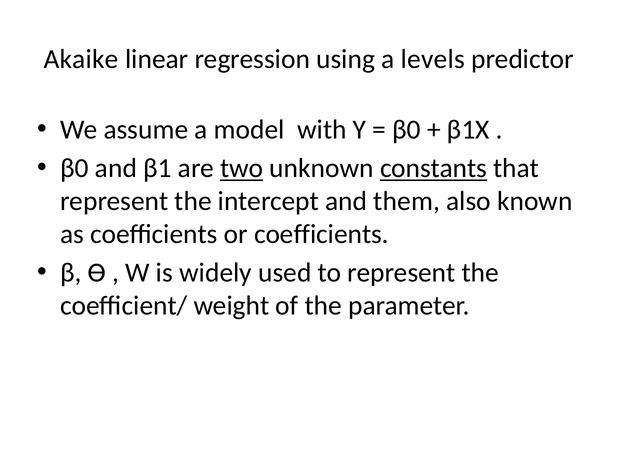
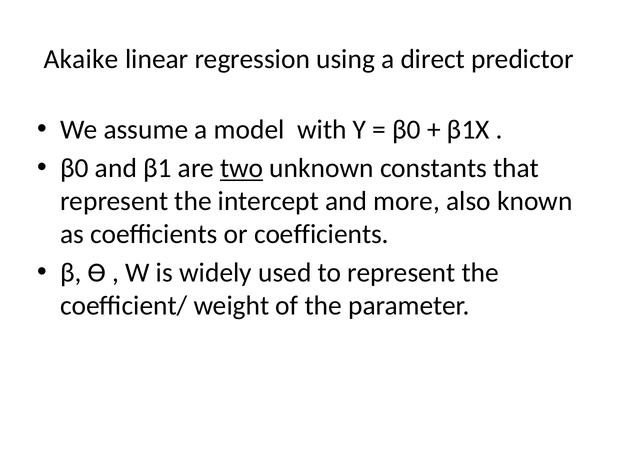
levels: levels -> direct (433, 59)
constants underline: present -> none (434, 168)
them: them -> more (407, 201)
